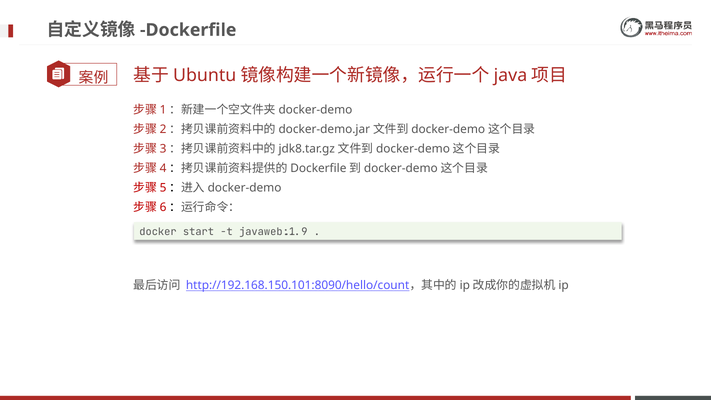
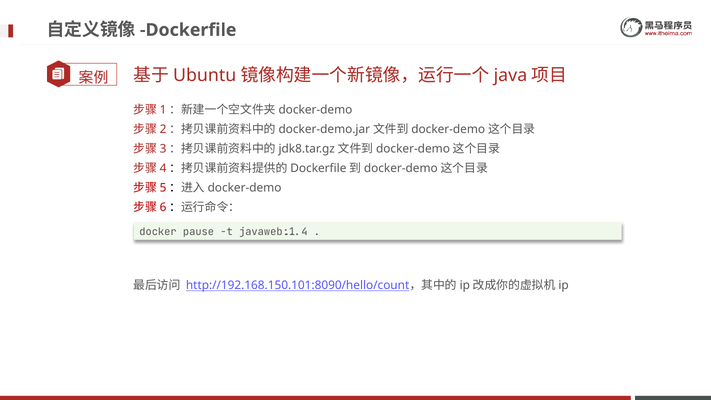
start: start -> pause (198, 232)
javaweb:1.9: javaweb:1.9 -> javaweb:1.4 (273, 232)
